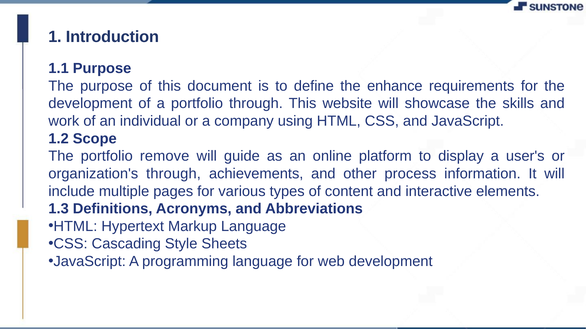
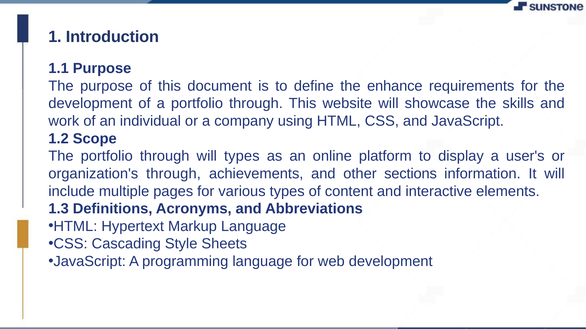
The portfolio remove: remove -> through (165, 156)
will guide: guide -> types (242, 156)
process: process -> sections (411, 174)
